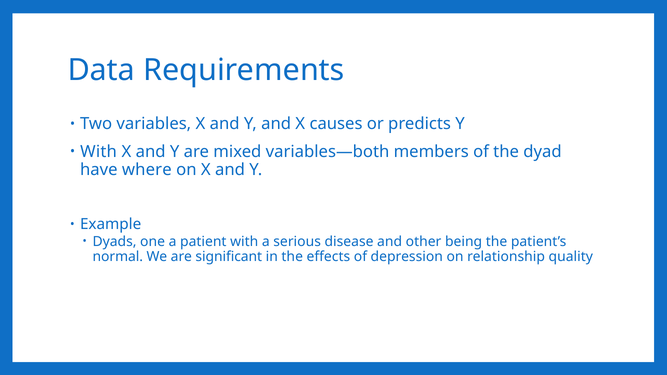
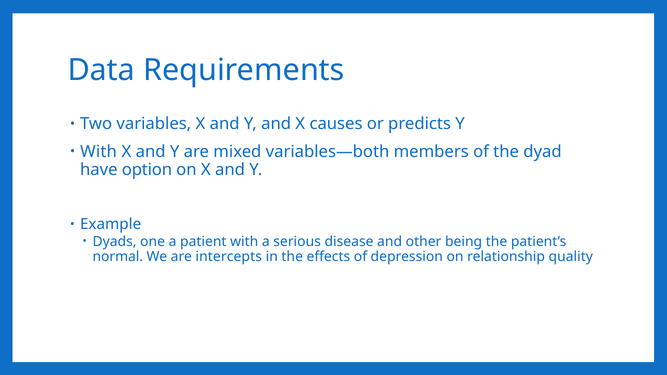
where: where -> option (147, 170)
significant: significant -> intercepts (229, 257)
